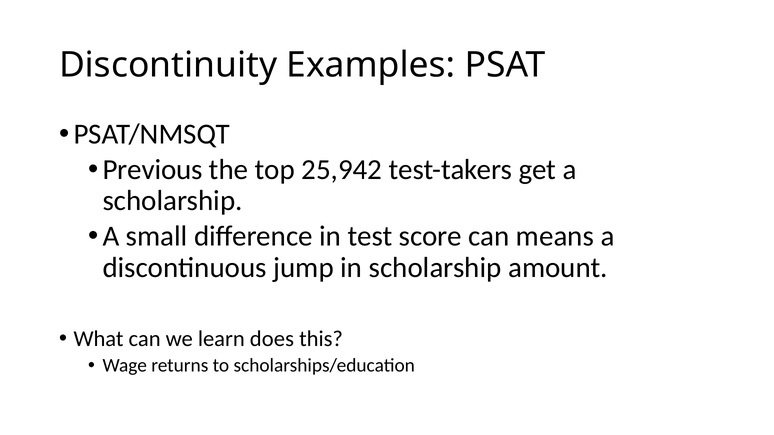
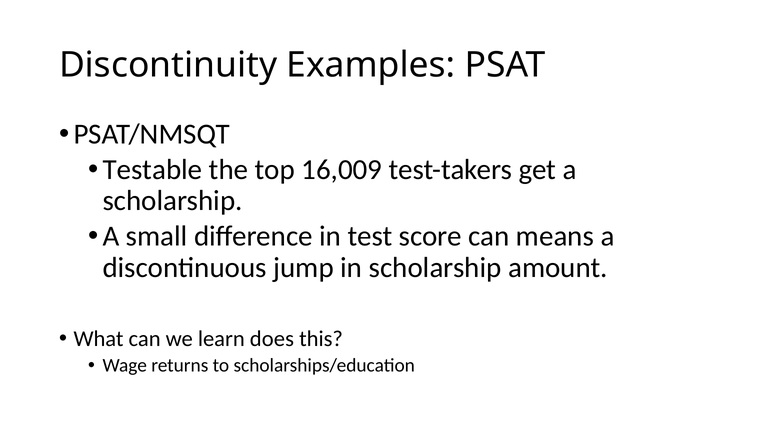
Previous: Previous -> Testable (152, 170)
25,942: 25,942 -> 16,009 (342, 170)
